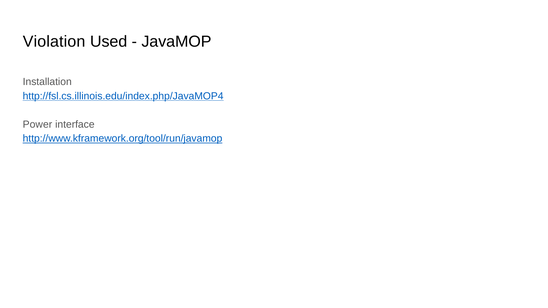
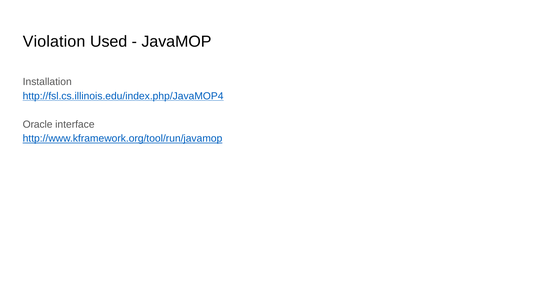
Power: Power -> Oracle (38, 124)
